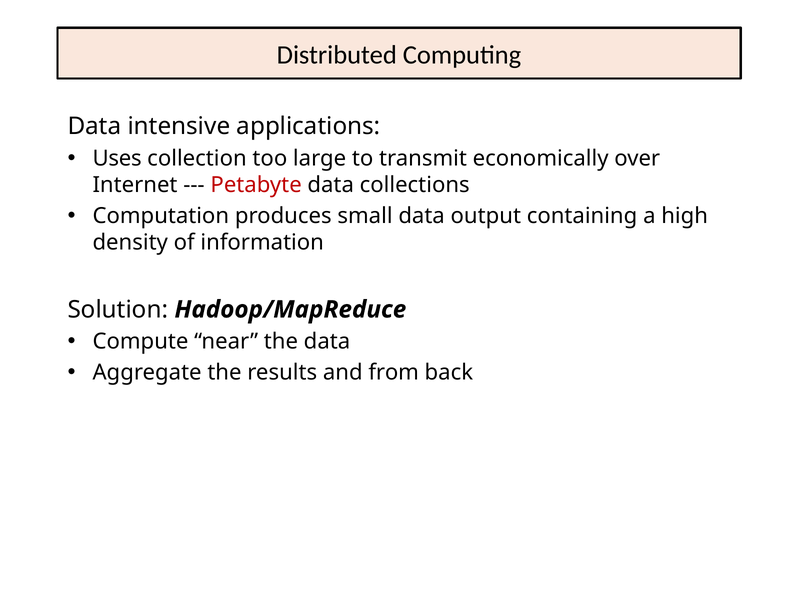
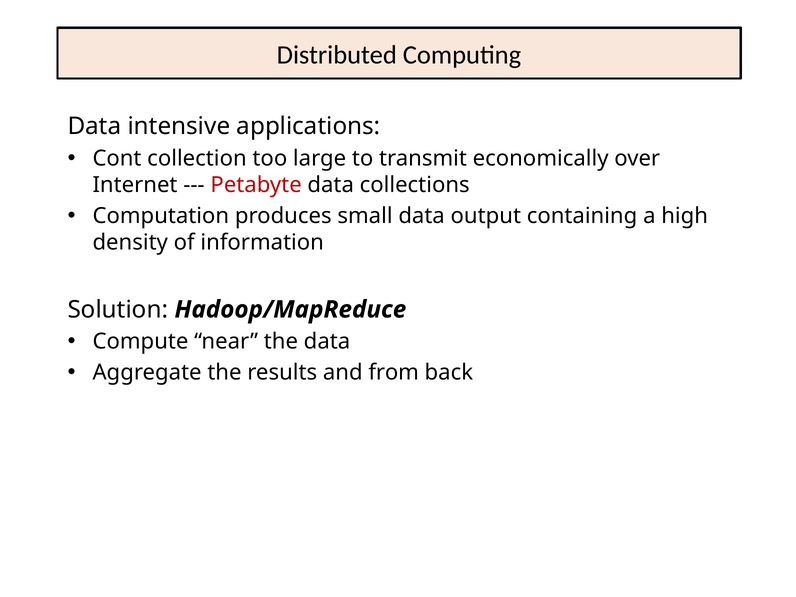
Uses: Uses -> Cont (117, 159)
